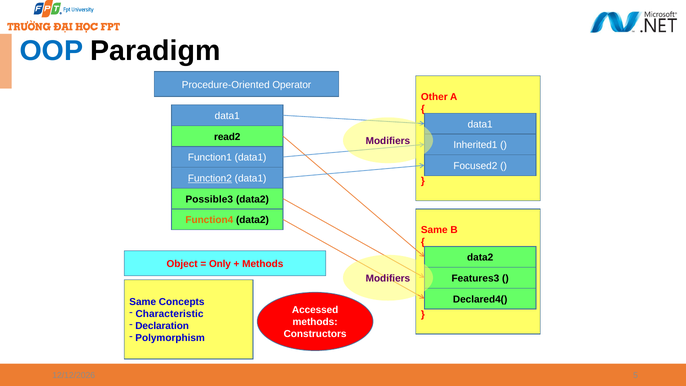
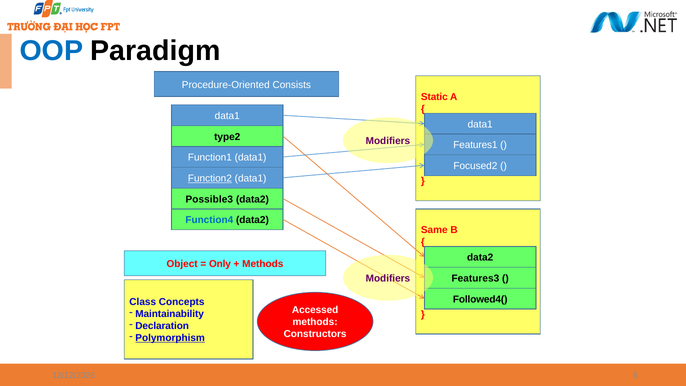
Operator: Operator -> Consists (292, 85)
Other: Other -> Static (434, 97)
read2: read2 -> type2 (227, 137)
Inherited1: Inherited1 -> Features1 (475, 145)
Function4 colour: orange -> blue (209, 220)
Declared4(: Declared4( -> Followed4( (480, 299)
Same: Same -> Class (143, 302)
Characteristic: Characteristic -> Maintainability (170, 314)
Polymorphism underline: none -> present (170, 338)
